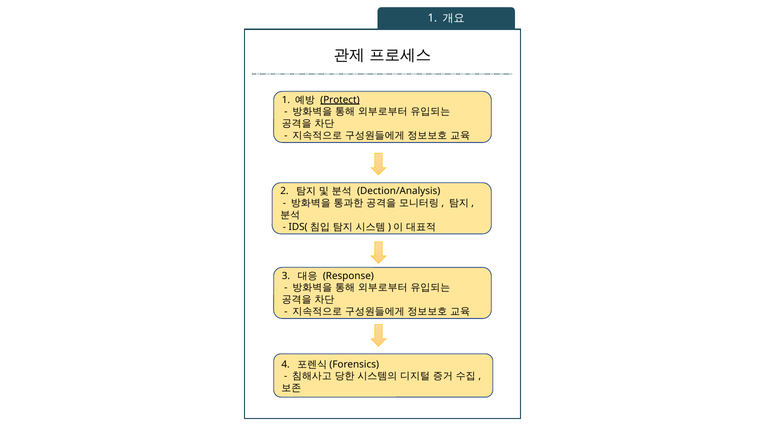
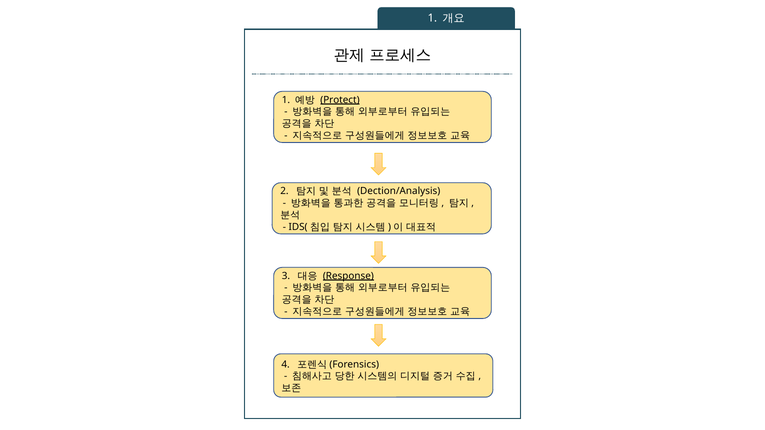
Response underline: none -> present (348, 276)
